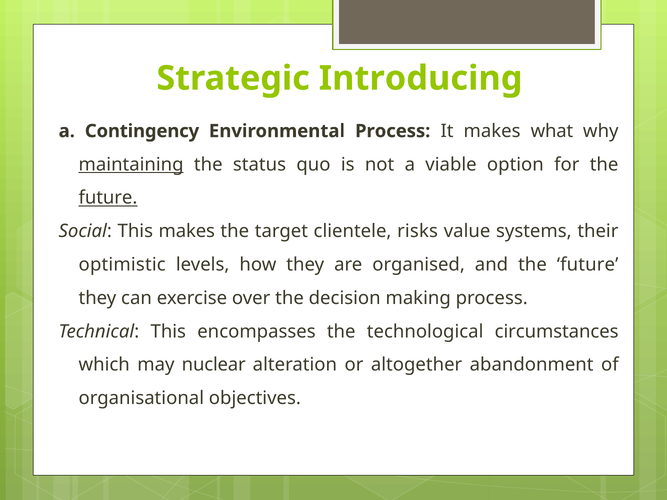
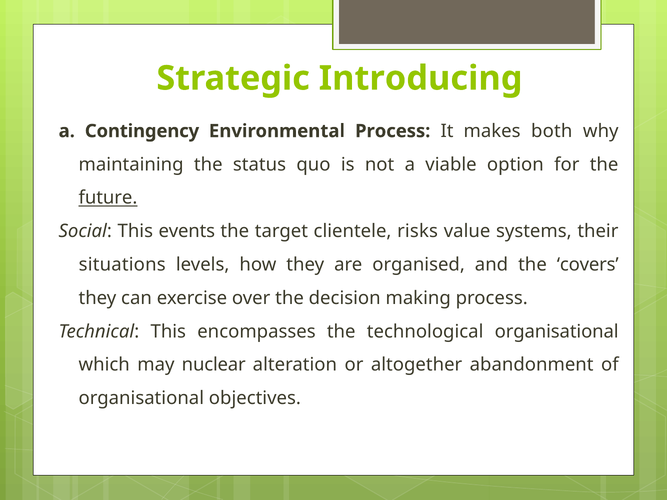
what: what -> both (552, 131)
maintaining underline: present -> none (131, 165)
This makes: makes -> events (187, 231)
optimistic: optimistic -> situations (122, 265)
and the future: future -> covers (588, 265)
technological circumstances: circumstances -> organisational (557, 332)
